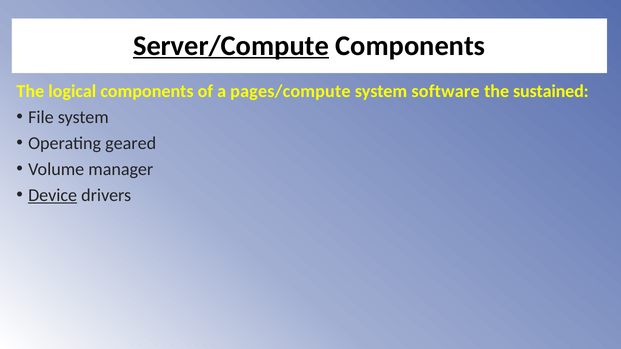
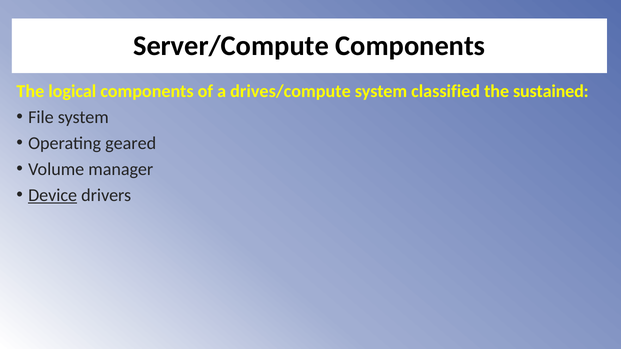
Server/Compute underline: present -> none (231, 46)
pages/compute: pages/compute -> drives/compute (290, 91)
software: software -> classified (446, 91)
